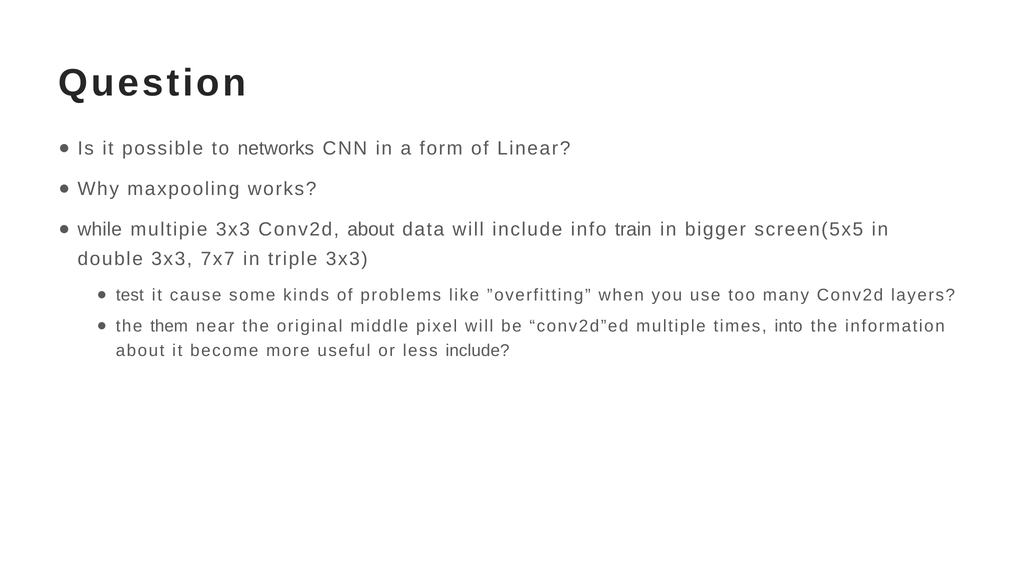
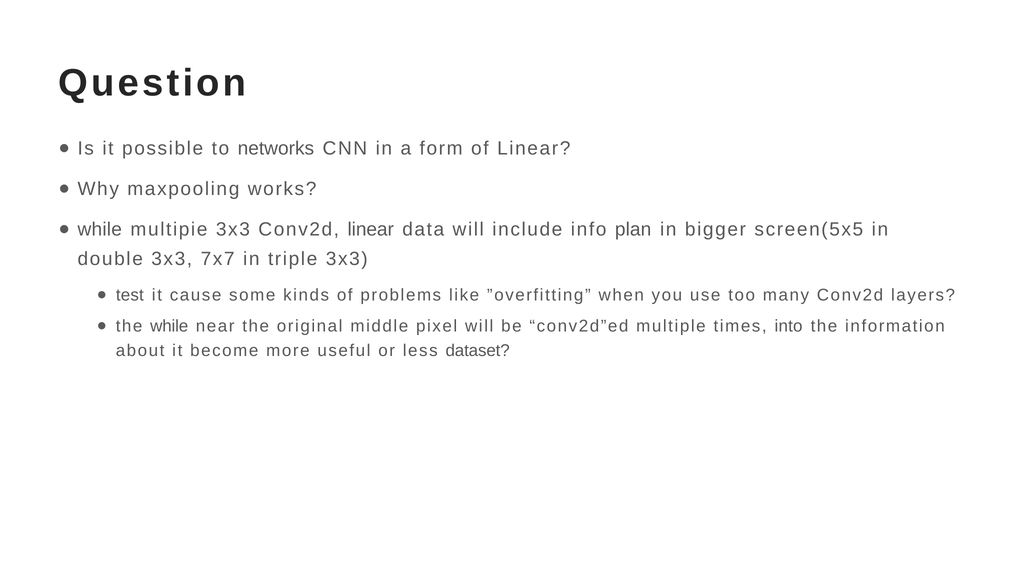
Conv2d about: about -> linear (371, 229)
train: train -> plan (633, 229)
the them: them -> while (169, 326)
less include: include -> dataset (478, 351)
